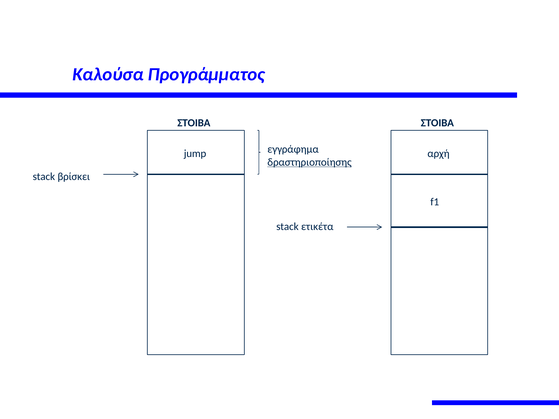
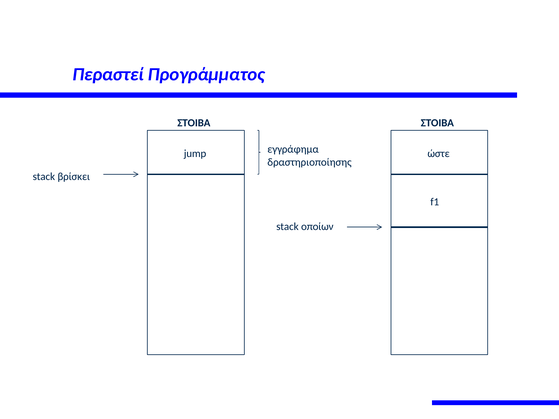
Καλούσα: Καλούσα -> Περαστεί (108, 75)
αρχή: αρχή -> ώστε (439, 154)
δραστηριοποίησης underline: present -> none (310, 162)
ετικέτα: ετικέτα -> οποίων (317, 227)
